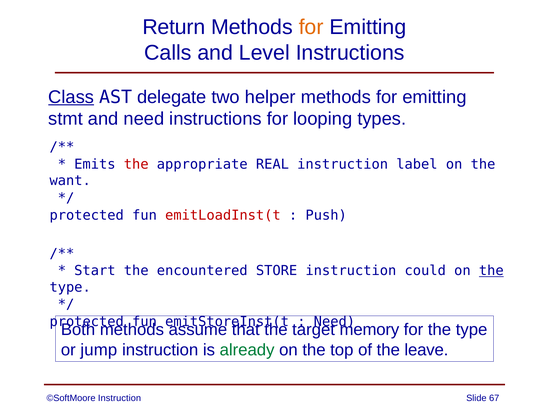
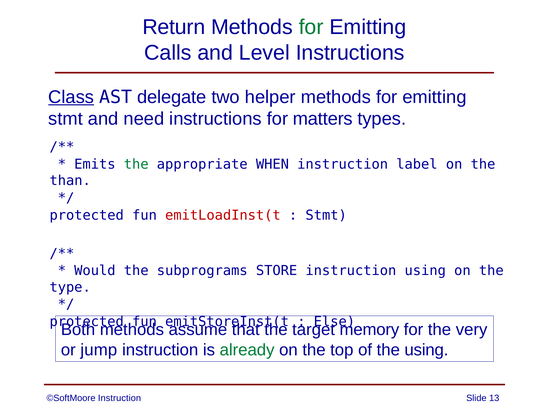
for colour: orange -> green (311, 27)
looping: looping -> matters (323, 119)
the colour: red -> green (136, 164)
REAL: REAL -> WHEN (272, 164)
want: want -> than (70, 181)
Push: Push -> Stmt (326, 215)
Start: Start -> Would (95, 271)
encountered: encountered -> subprograms (202, 271)
instruction could: could -> using (425, 271)
the underline: present -> none (491, 271)
Need: Need -> Else (334, 321)
for the type: type -> very (472, 330)
the leave: leave -> using (426, 350)
67: 67 -> 13 (494, 398)
